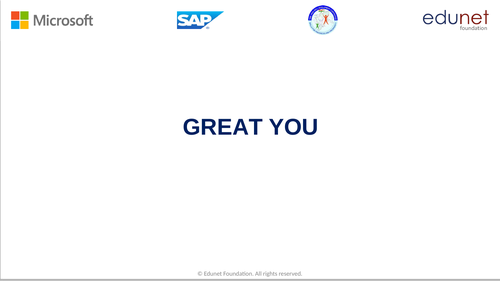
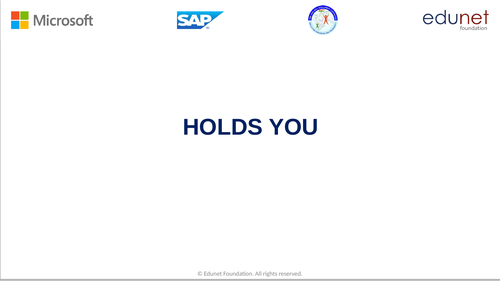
GREAT: GREAT -> HOLDS (223, 128)
